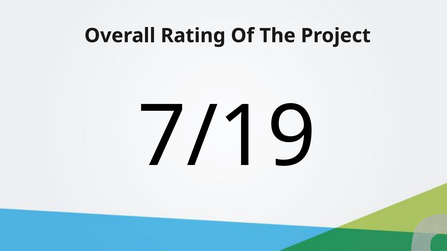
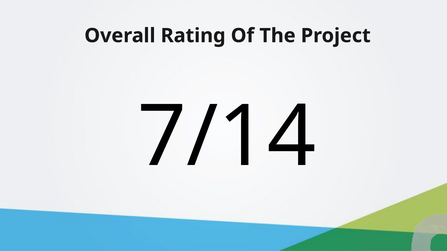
7/19: 7/19 -> 7/14 (227, 137)
